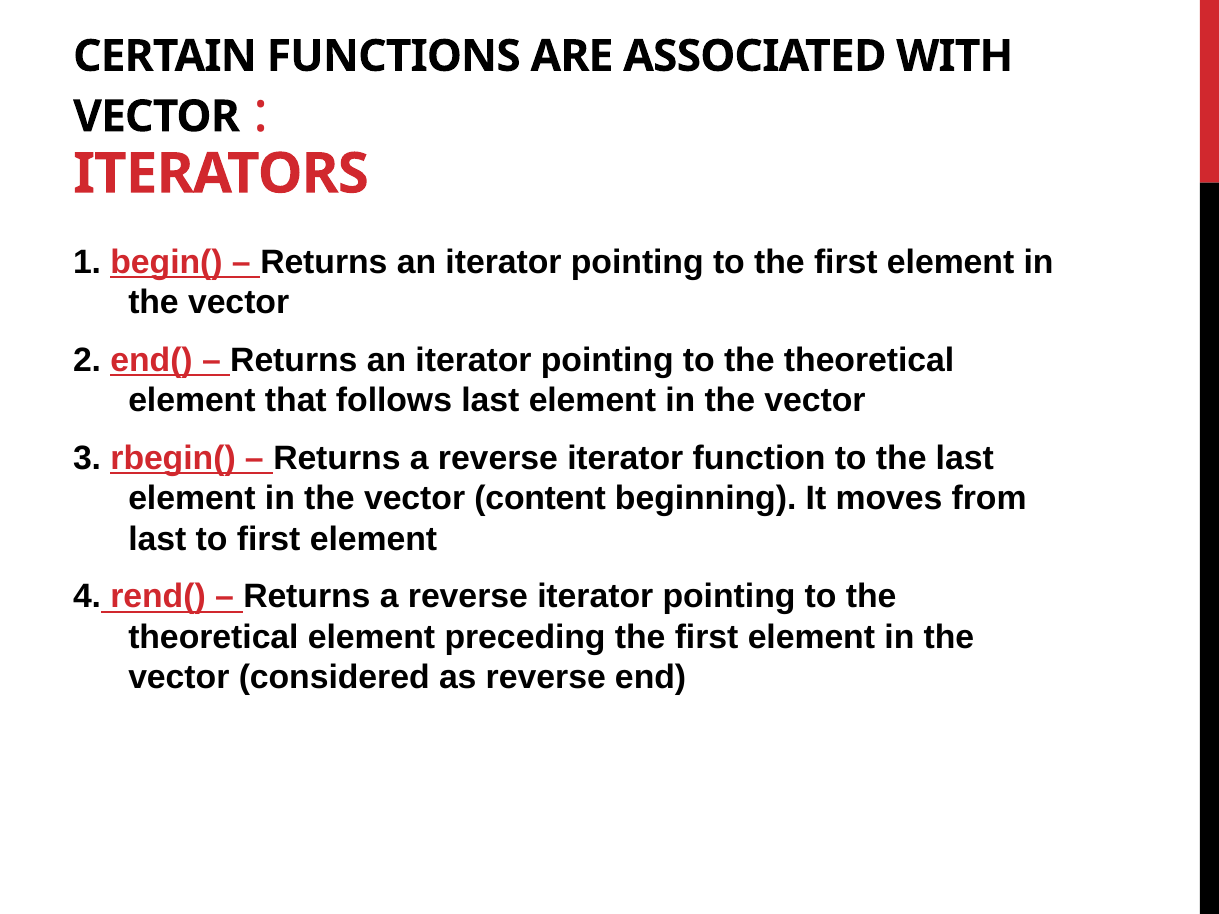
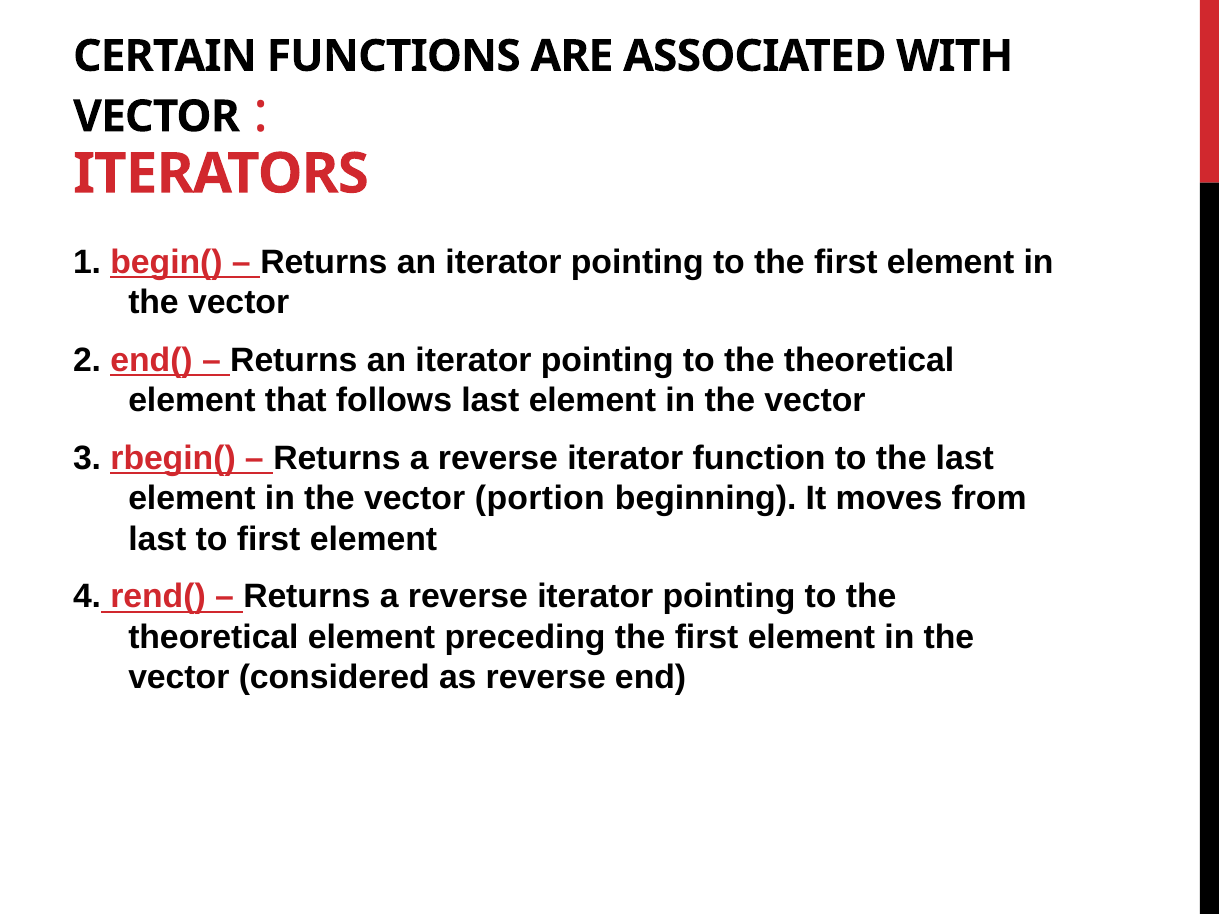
content: content -> portion (540, 499)
